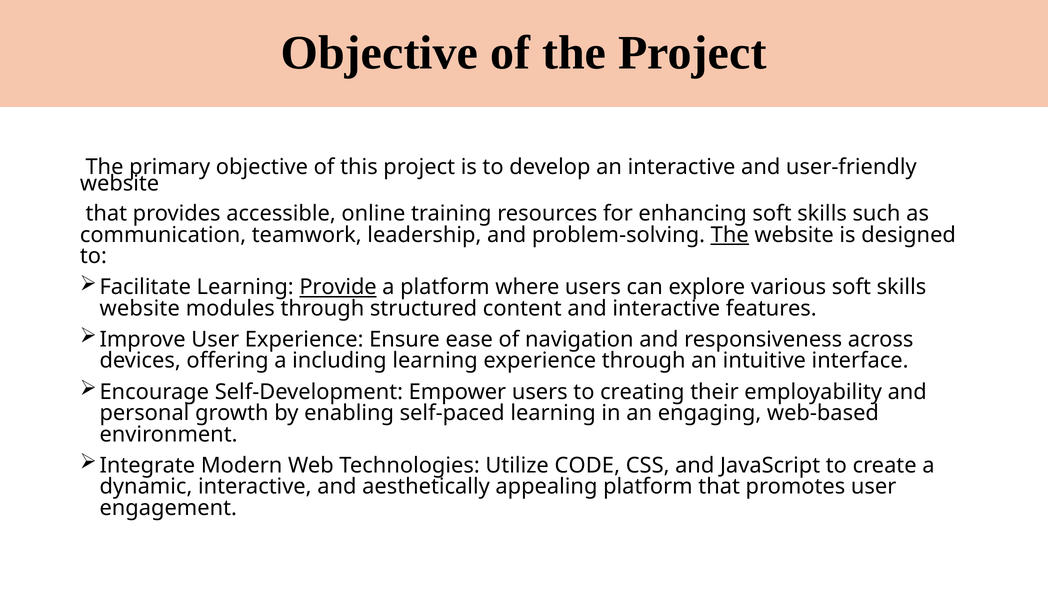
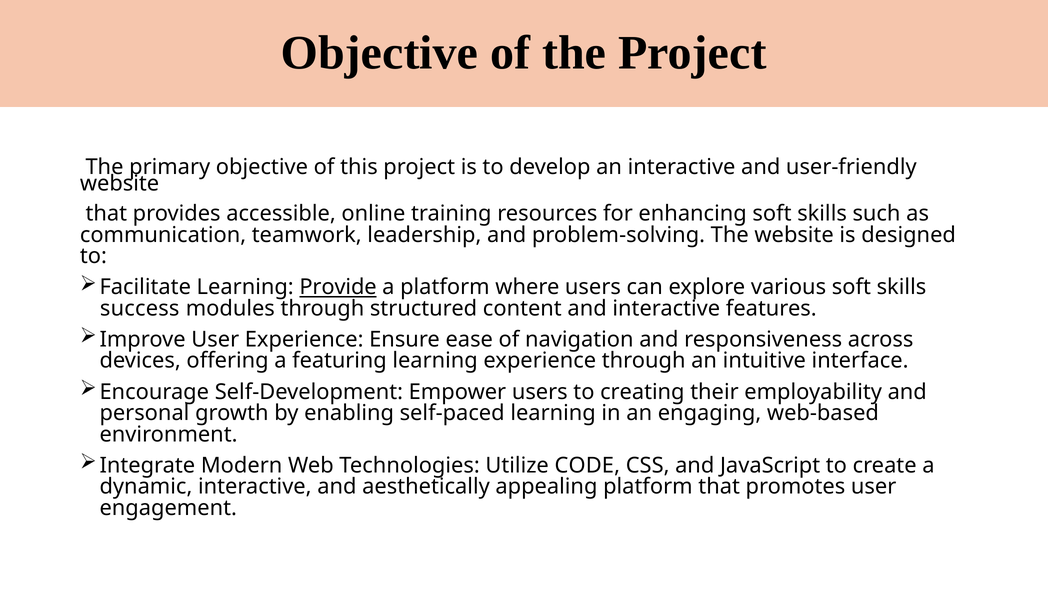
The underline: present -> none (730, 235)
website: website -> success (140, 308)
including: including -> featuring (339, 360)
